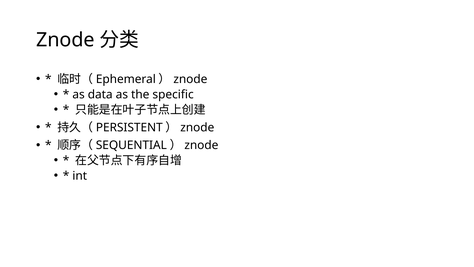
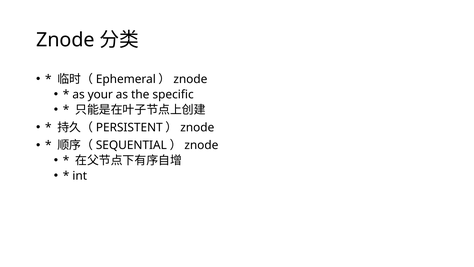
data: data -> your (100, 94)
